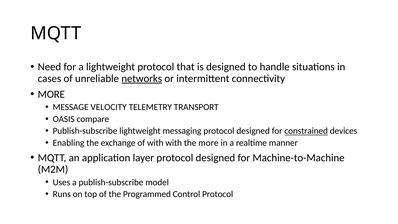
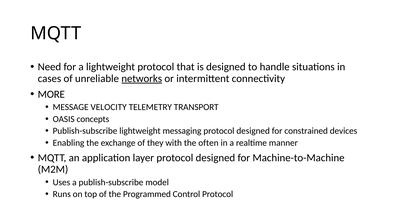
compare: compare -> concepts (93, 119)
constrained underline: present -> none (306, 131)
of with: with -> they (155, 143)
the more: more -> often (208, 143)
